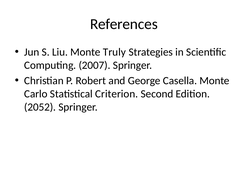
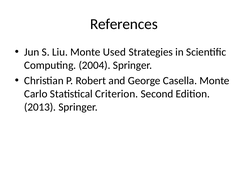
Truly: Truly -> Used (114, 52)
2007: 2007 -> 2004 (95, 65)
2052: 2052 -> 2013 (40, 107)
